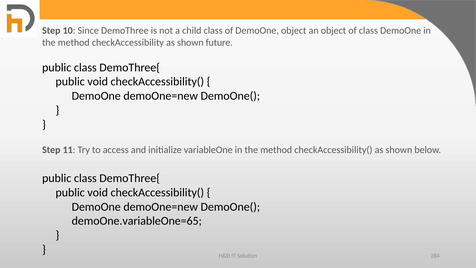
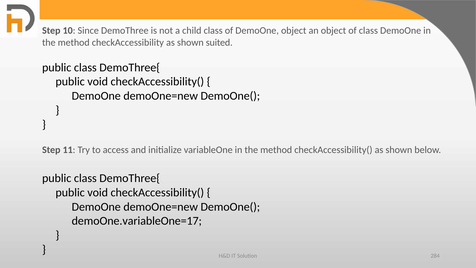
future: future -> suited (219, 42)
demoOne.variableOne=65: demoOne.variableOne=65 -> demoOne.variableOne=17 (137, 221)
